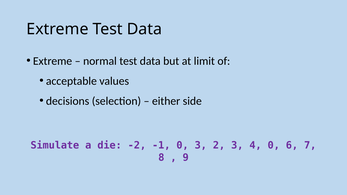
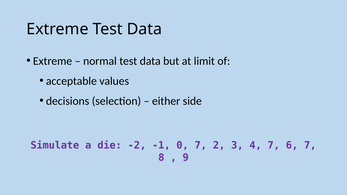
0 3: 3 -> 7 (201, 145)
4 0: 0 -> 7 (274, 145)
